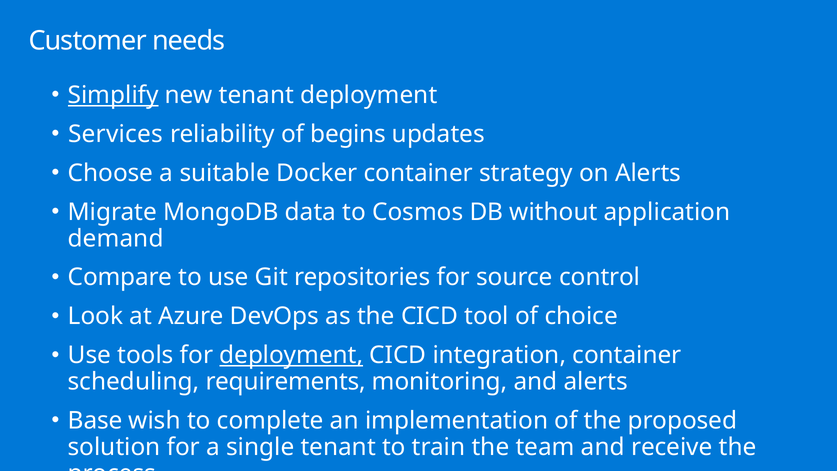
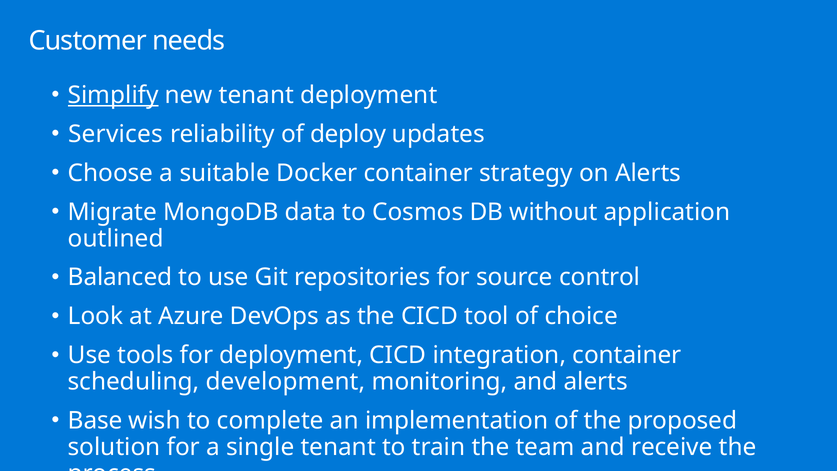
begins: begins -> deploy (348, 134)
demand: demand -> outlined (116, 238)
Compare: Compare -> Balanced (120, 277)
deployment underline: present -> none (291, 355)
requirements: requirements -> development (285, 382)
